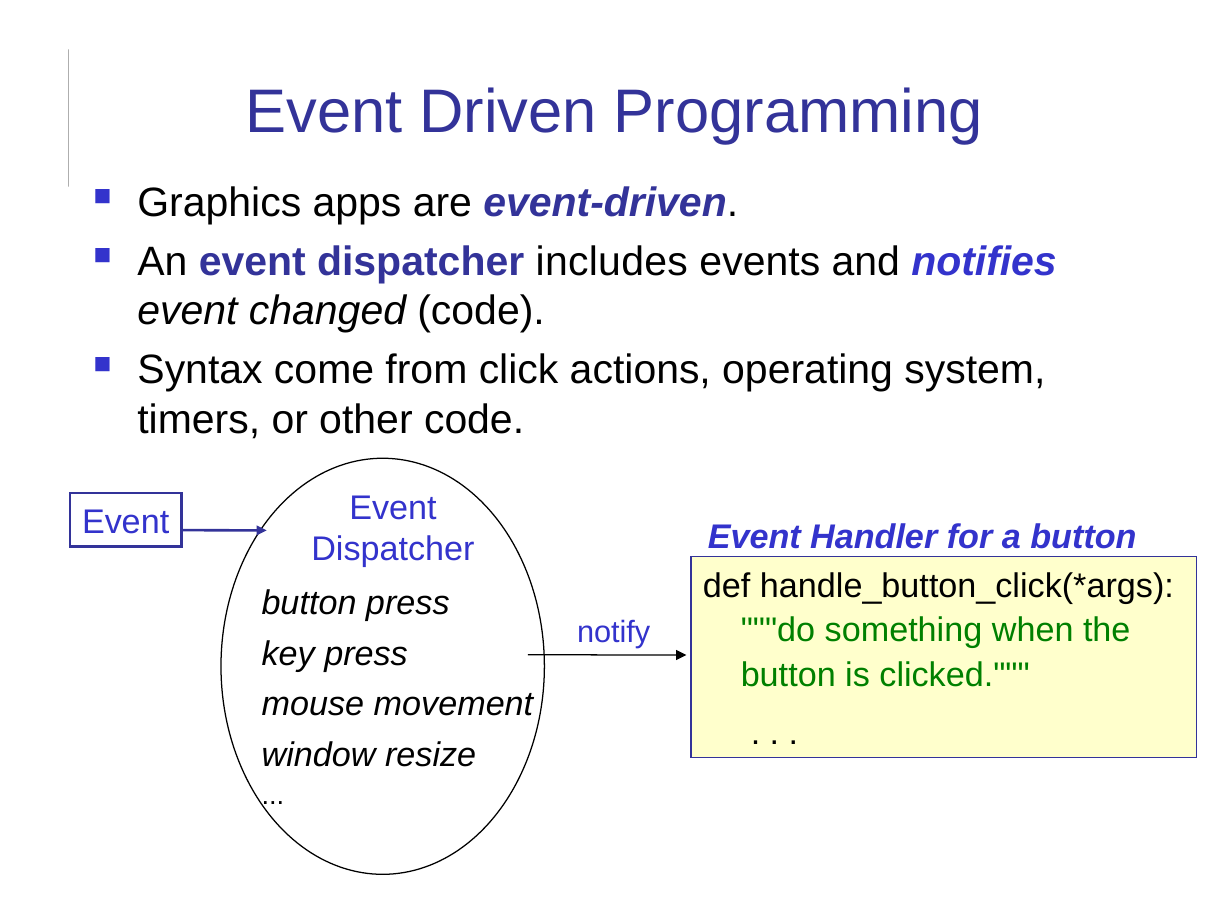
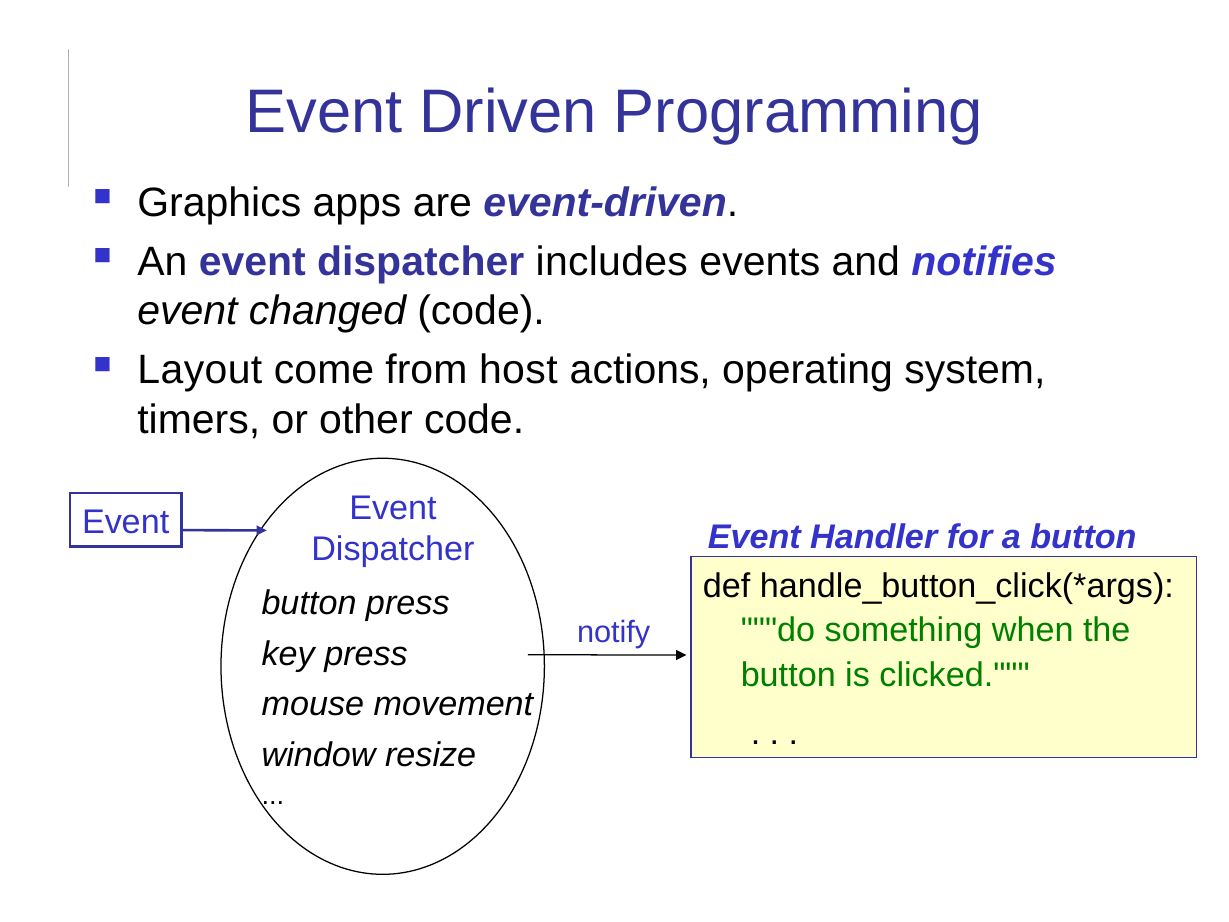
Syntax: Syntax -> Layout (200, 370)
click: click -> host (518, 370)
